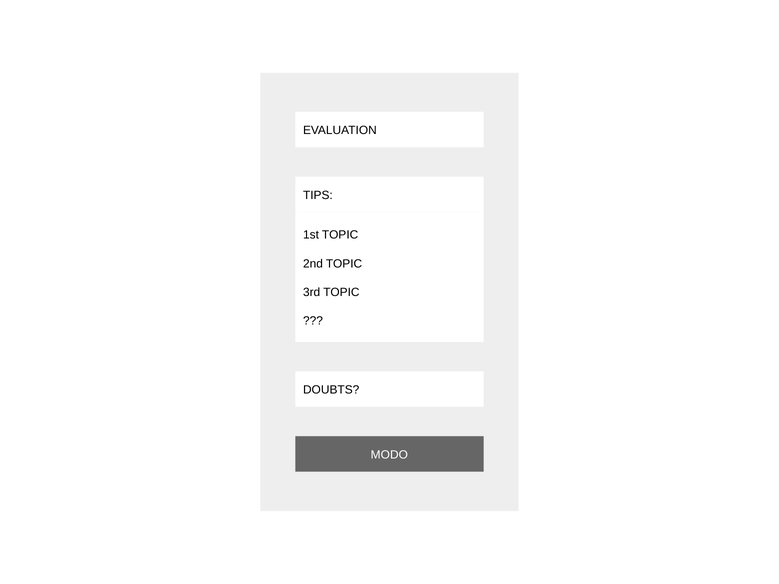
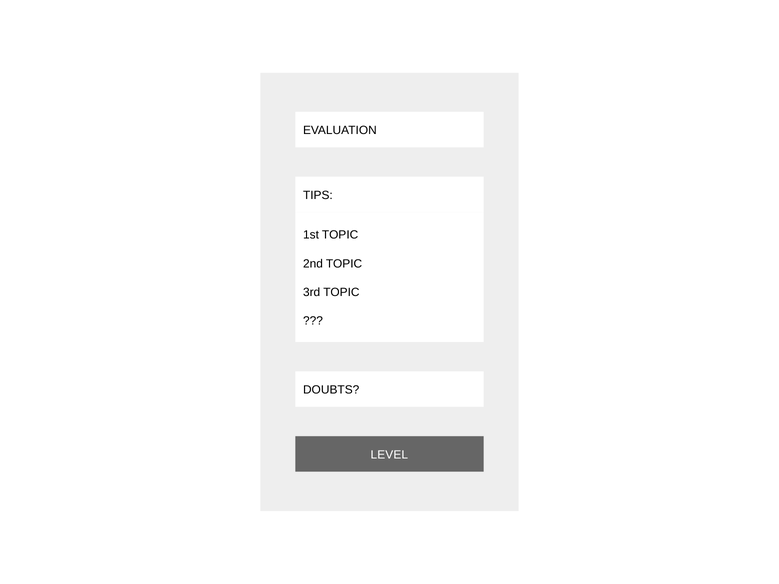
MODO: MODO -> LEVEL (389, 455)
